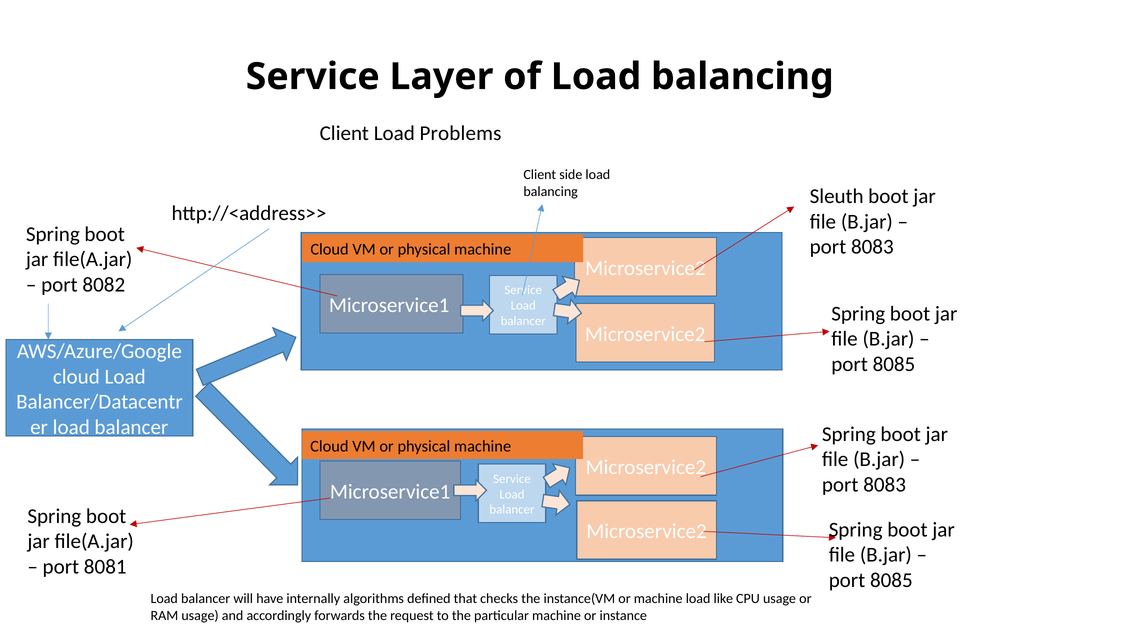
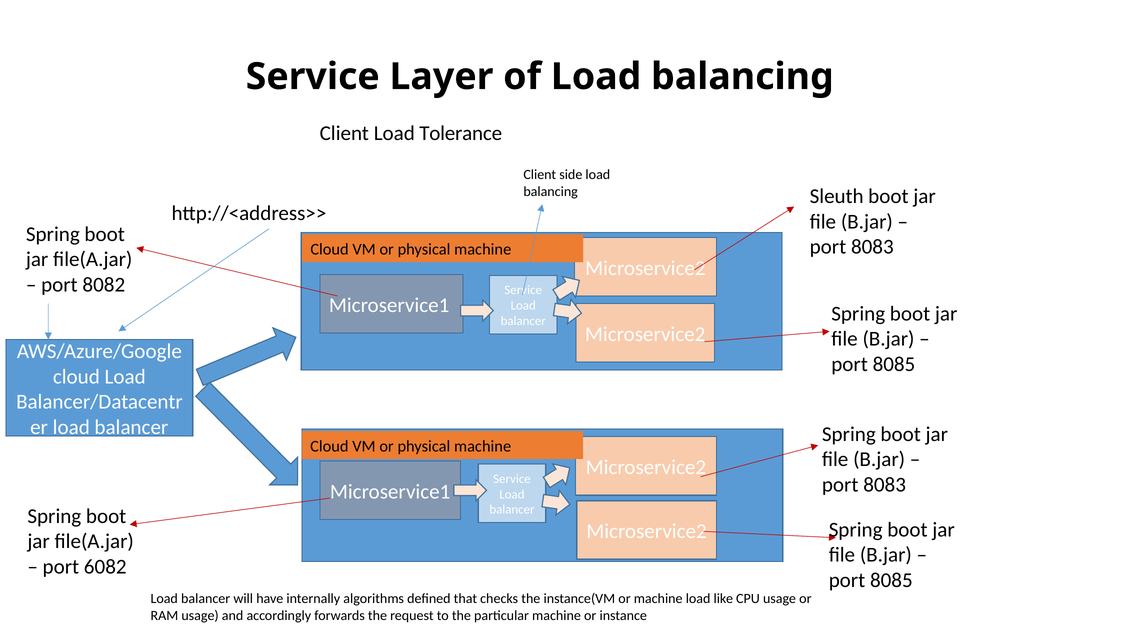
Problems: Problems -> Tolerance (461, 134)
8081: 8081 -> 6082 (105, 567)
